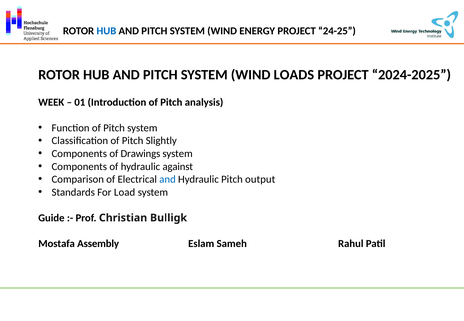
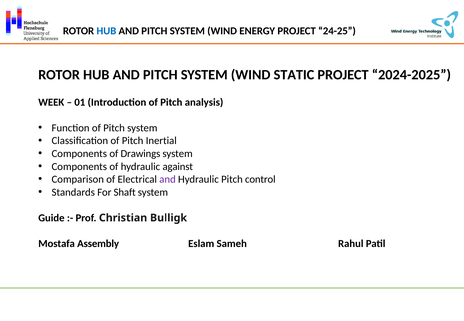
LOADS: LOADS -> STATIC (294, 75)
Slightly: Slightly -> Inertial (161, 141)
and colour: blue -> purple (168, 179)
output: output -> control (260, 179)
Load: Load -> Shaft (125, 192)
